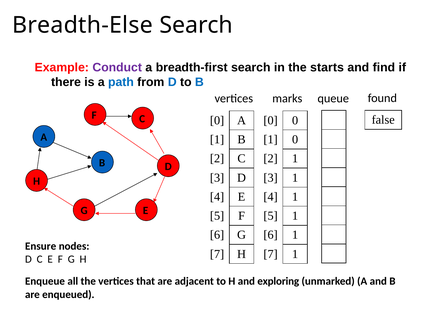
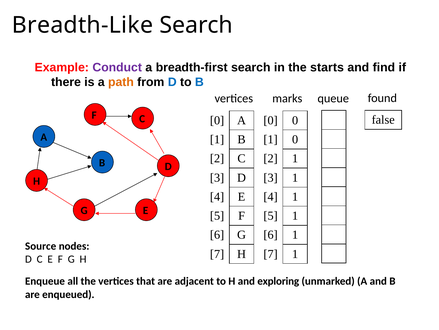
Breadth-Else: Breadth-Else -> Breadth-Like (83, 25)
path colour: blue -> orange (121, 82)
Ensure: Ensure -> Source (41, 246)
